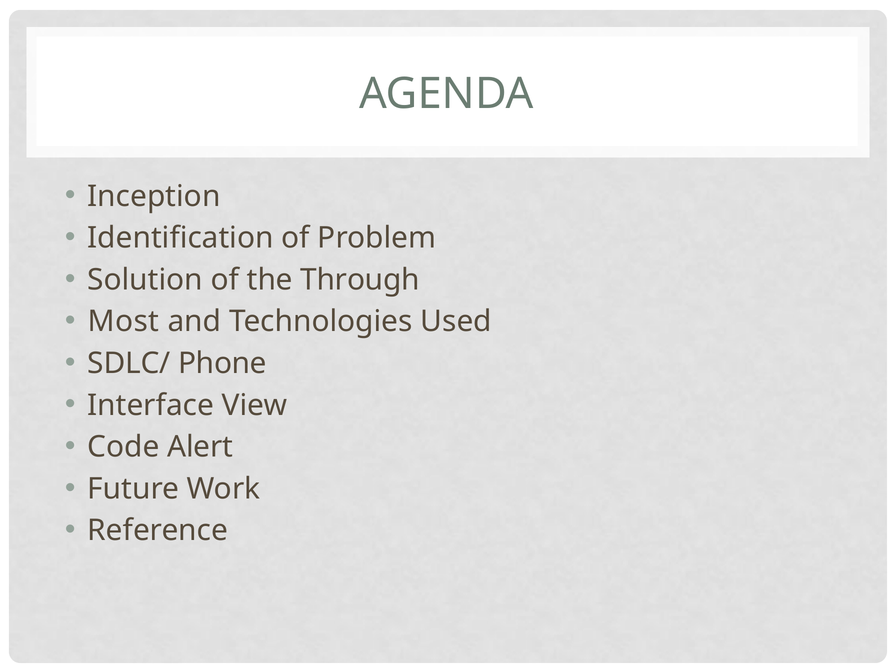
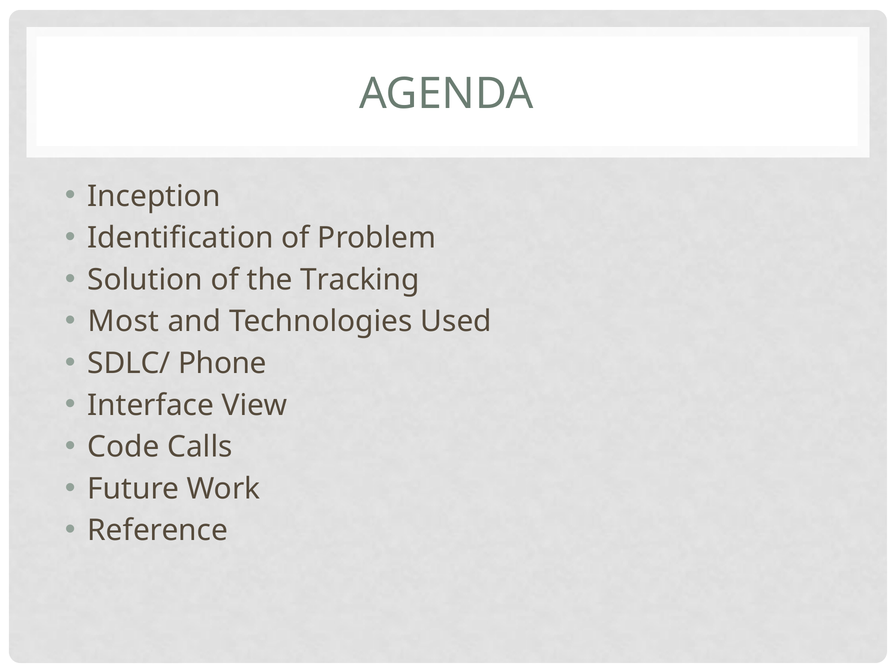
Through: Through -> Tracking (360, 280)
Alert: Alert -> Calls (200, 447)
